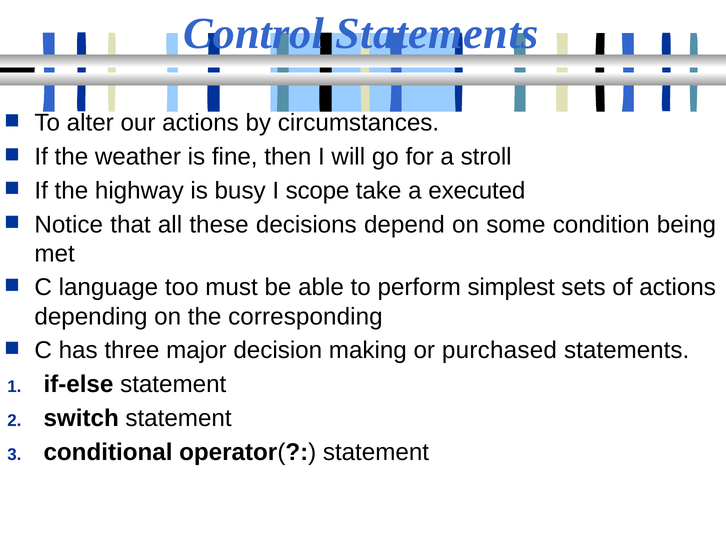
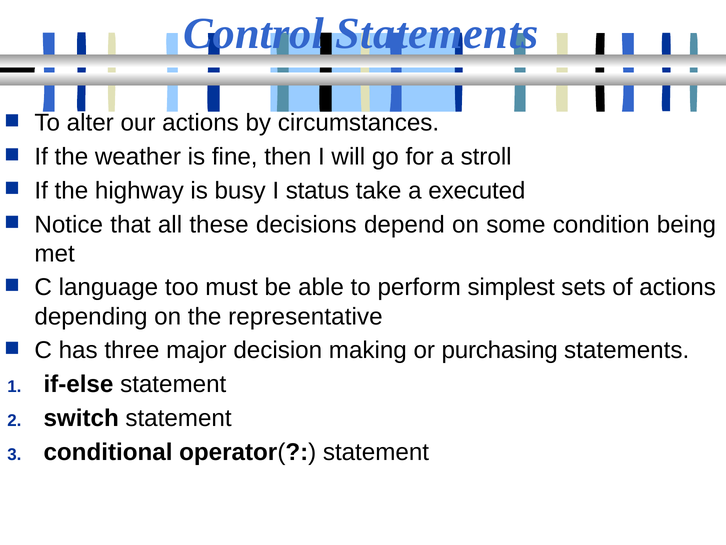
scope: scope -> status (318, 190)
corresponding: corresponding -> representative (305, 316)
purchased: purchased -> purchasing (500, 350)
